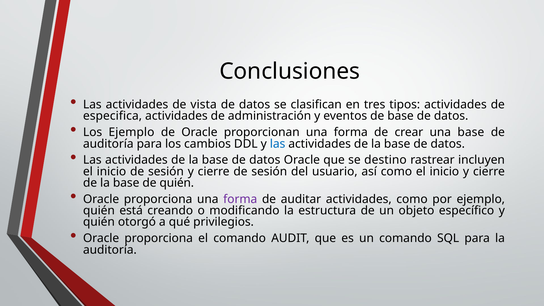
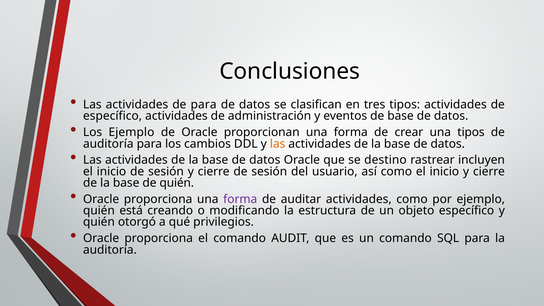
de vista: vista -> para (204, 105)
especifica: especifica -> específico (113, 116)
una base: base -> tipos (471, 132)
las colour: blue -> orange (278, 144)
